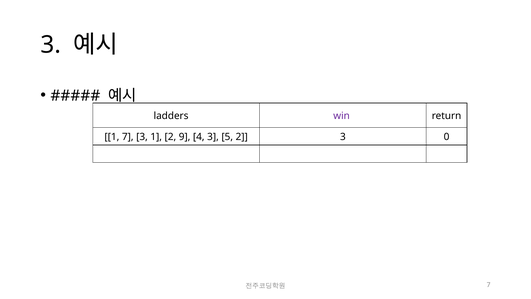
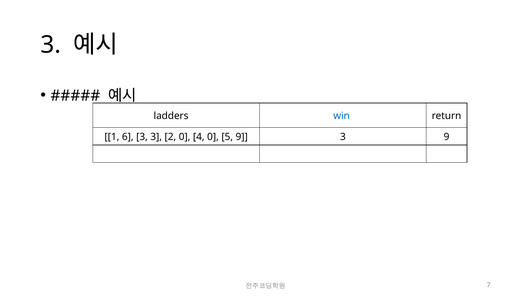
win colour: purple -> blue (342, 116)
1 7: 7 -> 6 (128, 137)
3 1: 1 -> 3 (156, 137)
2 9: 9 -> 0 (185, 137)
4 3: 3 -> 0 (213, 137)
5 2: 2 -> 9 (242, 137)
3 0: 0 -> 9 (447, 137)
